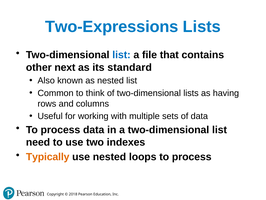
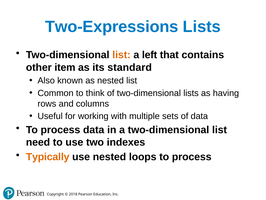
list colour: blue -> orange (121, 55)
file: file -> left (150, 55)
next: next -> item (65, 67)
